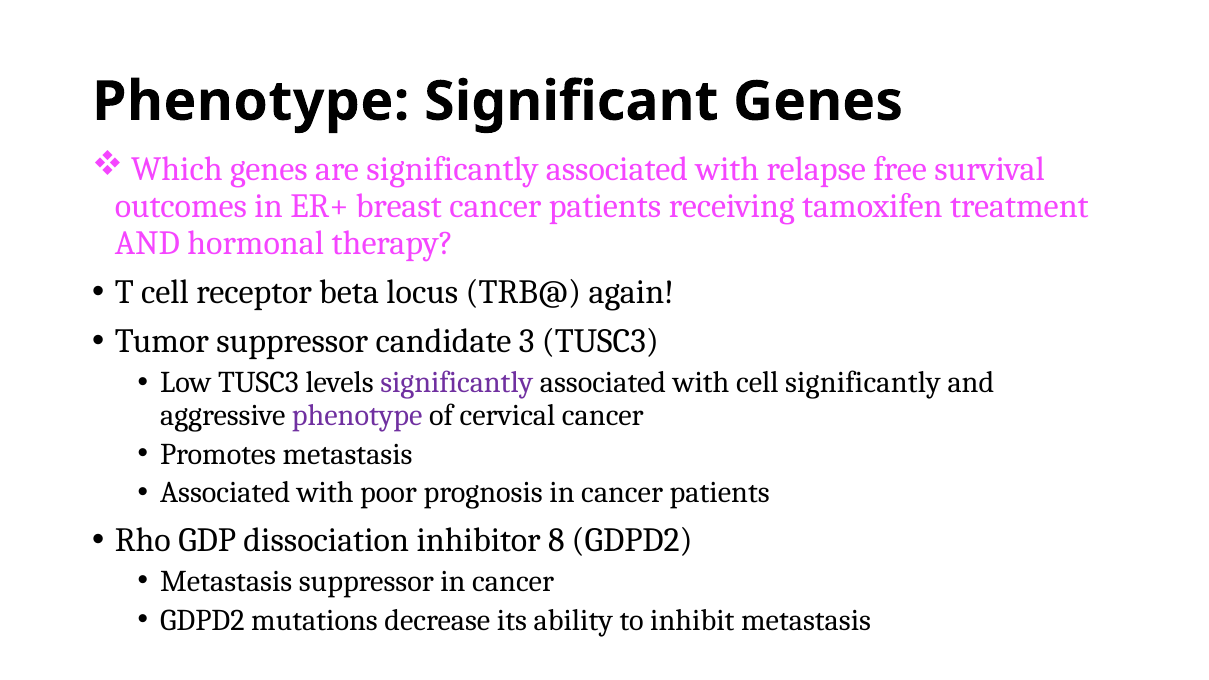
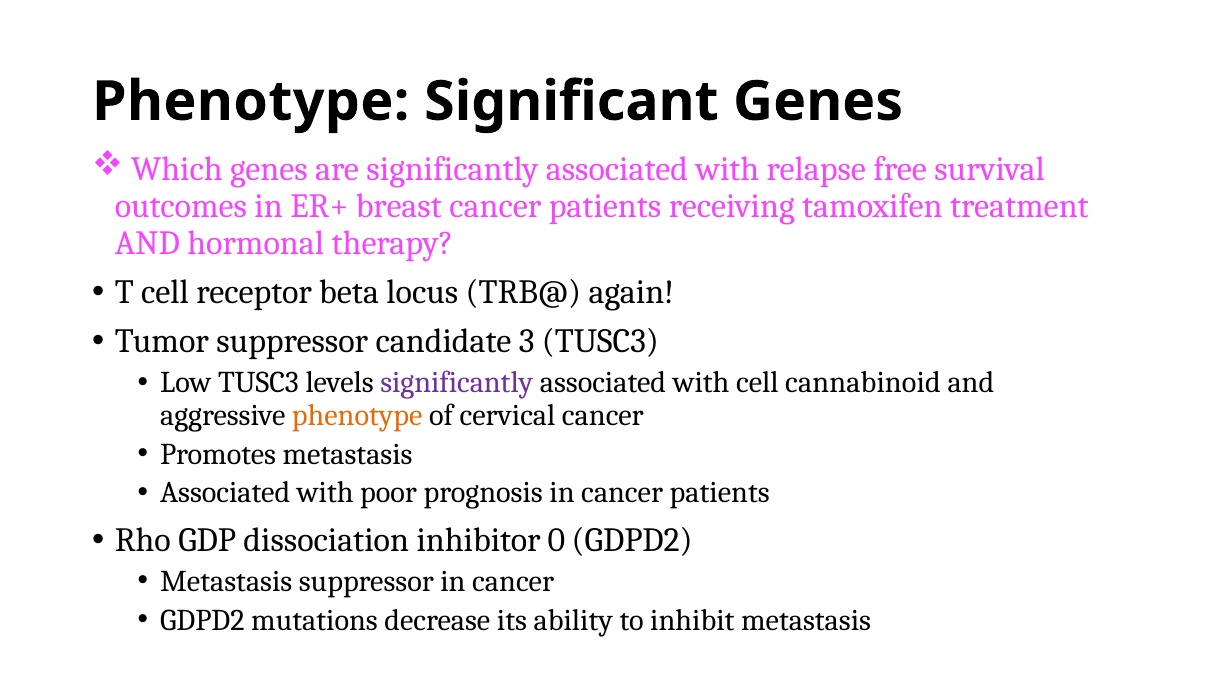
cell significantly: significantly -> cannabinoid (863, 383)
phenotype colour: purple -> orange (357, 415)
8: 8 -> 0 (556, 540)
